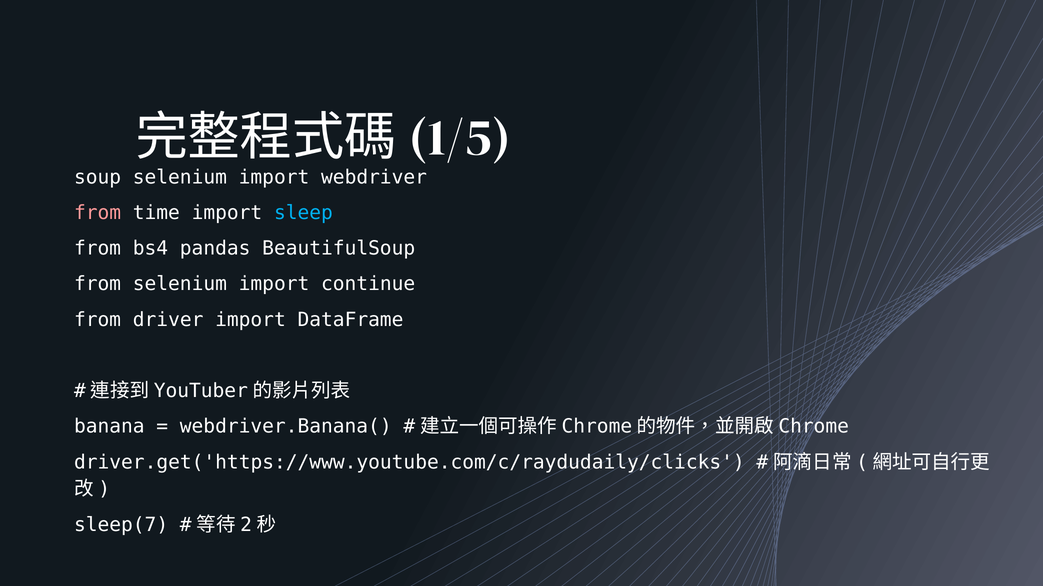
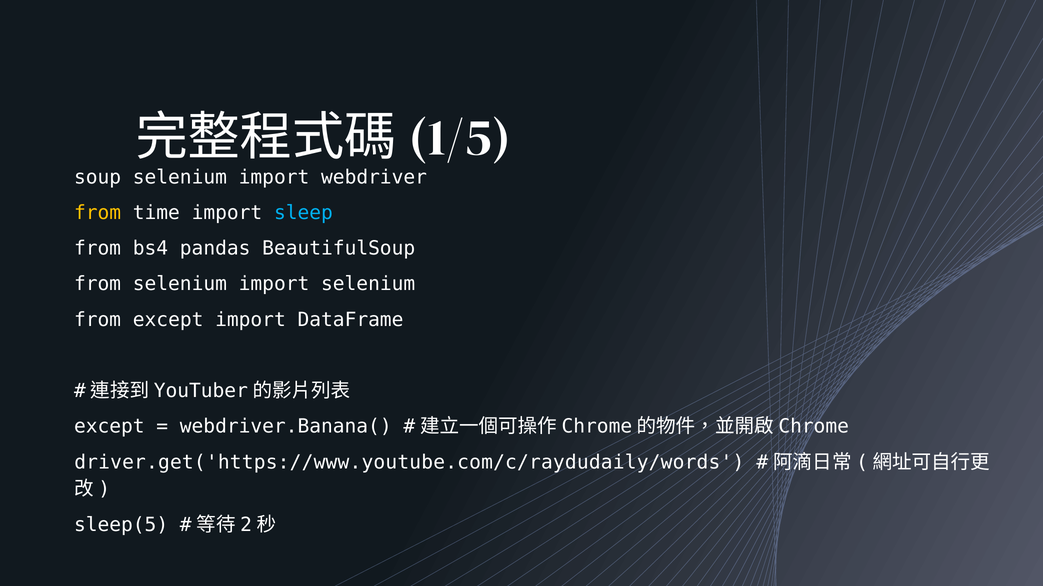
from colour: pink -> yellow (98, 213)
import continue: continue -> selenium (368, 284)
from driver: driver -> except (168, 320)
banana: banana -> except (109, 427)
driver.get('https://www.youtube.com/c/raydudaily/clicks: driver.get('https://www.youtube.com/c/raydudaily/clicks -> driver.get('https://www.youtube.com/c/raydudaily/words (409, 463)
sleep(7: sleep(7 -> sleep(5 (121, 525)
